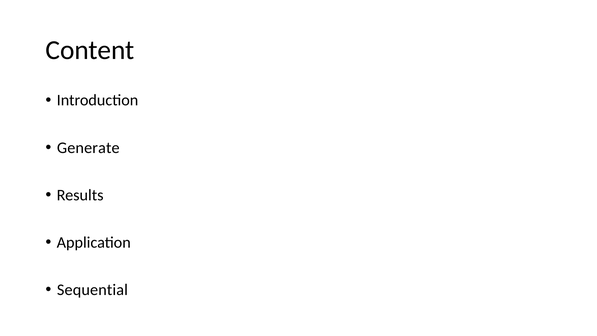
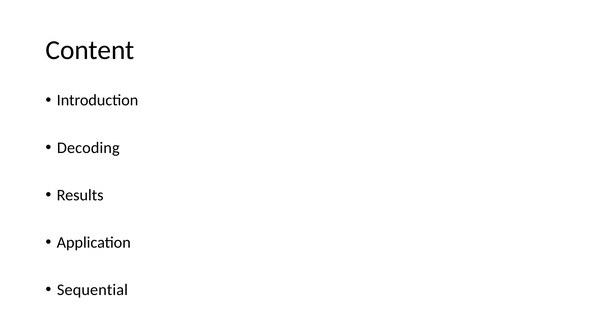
Generate: Generate -> Decoding (88, 148)
